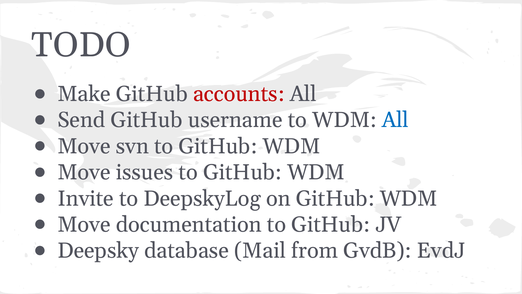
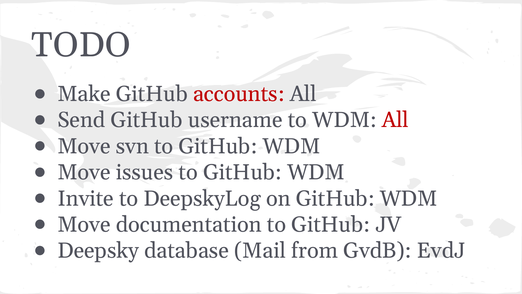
All colour: blue -> red (395, 120)
